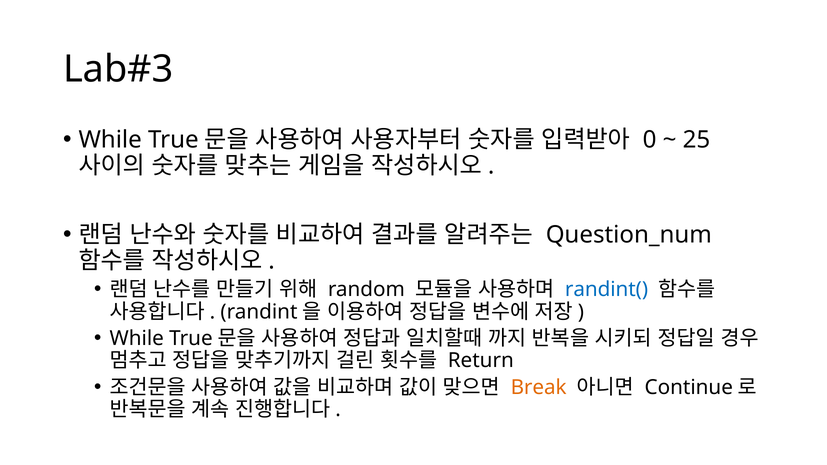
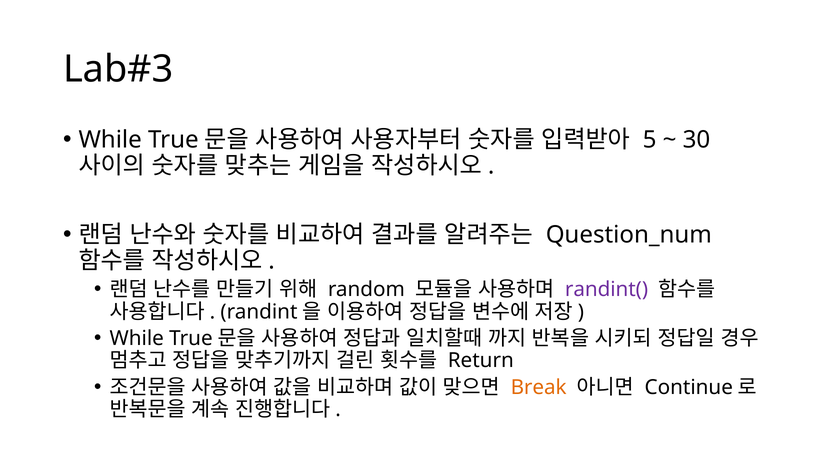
0: 0 -> 5 (650, 140)
25: 25 -> 30 (696, 140)
randint( colour: blue -> purple (607, 290)
